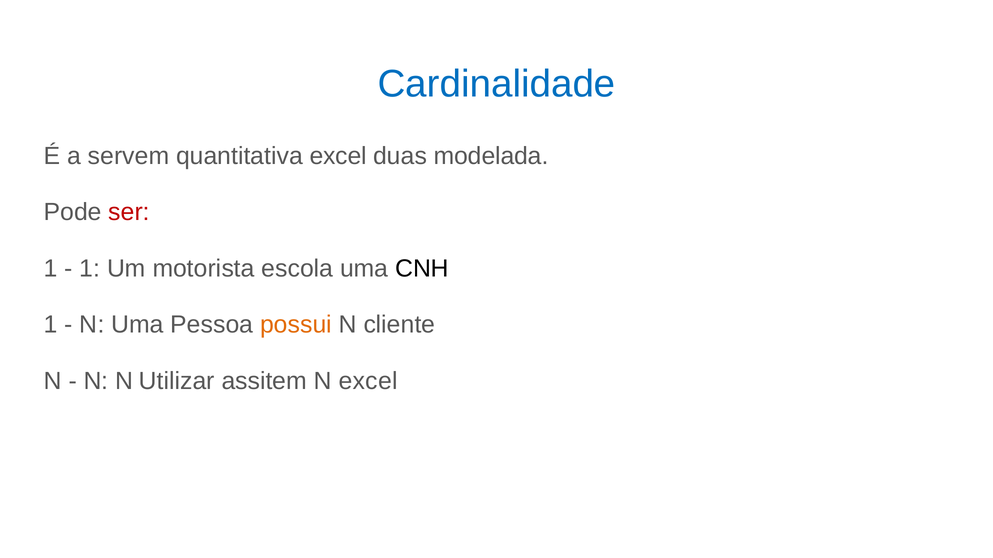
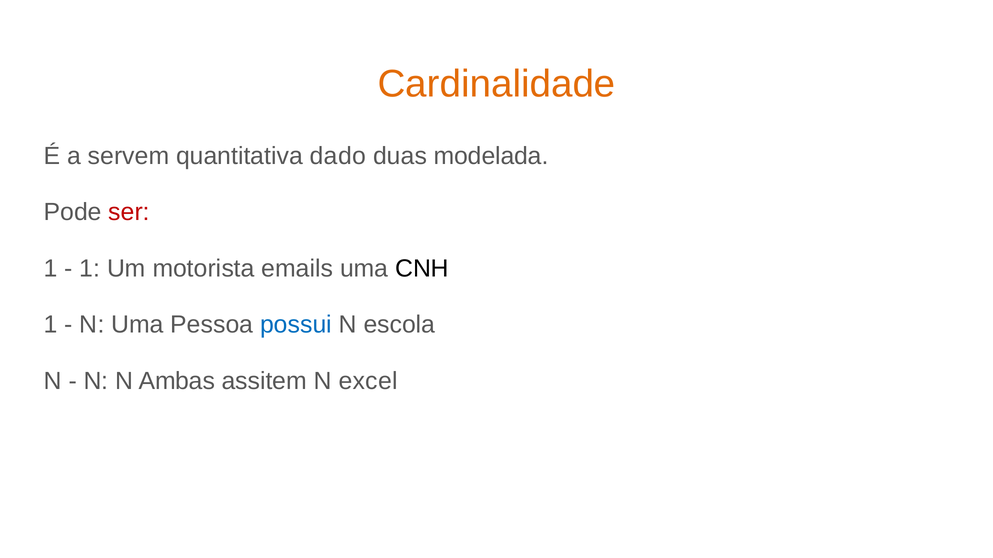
Cardinalidade colour: blue -> orange (496, 84)
quantitativa excel: excel -> dado (338, 156)
escola: escola -> emails (297, 269)
possui colour: orange -> blue (296, 325)
cliente: cliente -> escola (399, 325)
Utilizar: Utilizar -> Ambas (177, 381)
